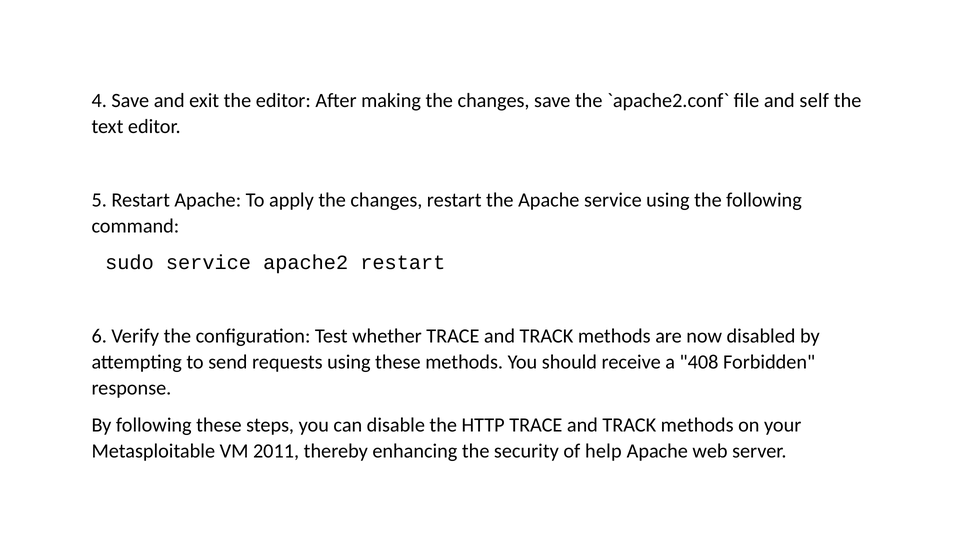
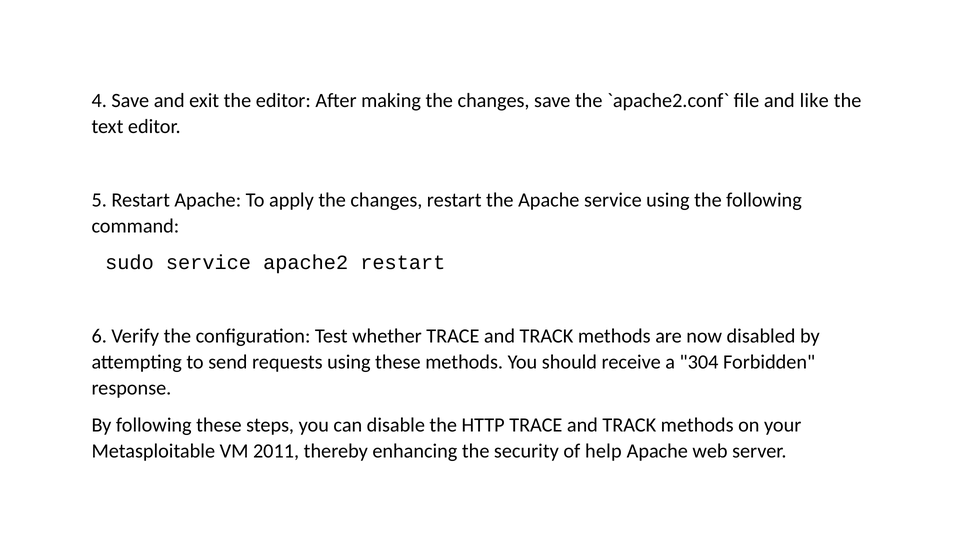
self: self -> like (814, 100)
408: 408 -> 304 (699, 363)
